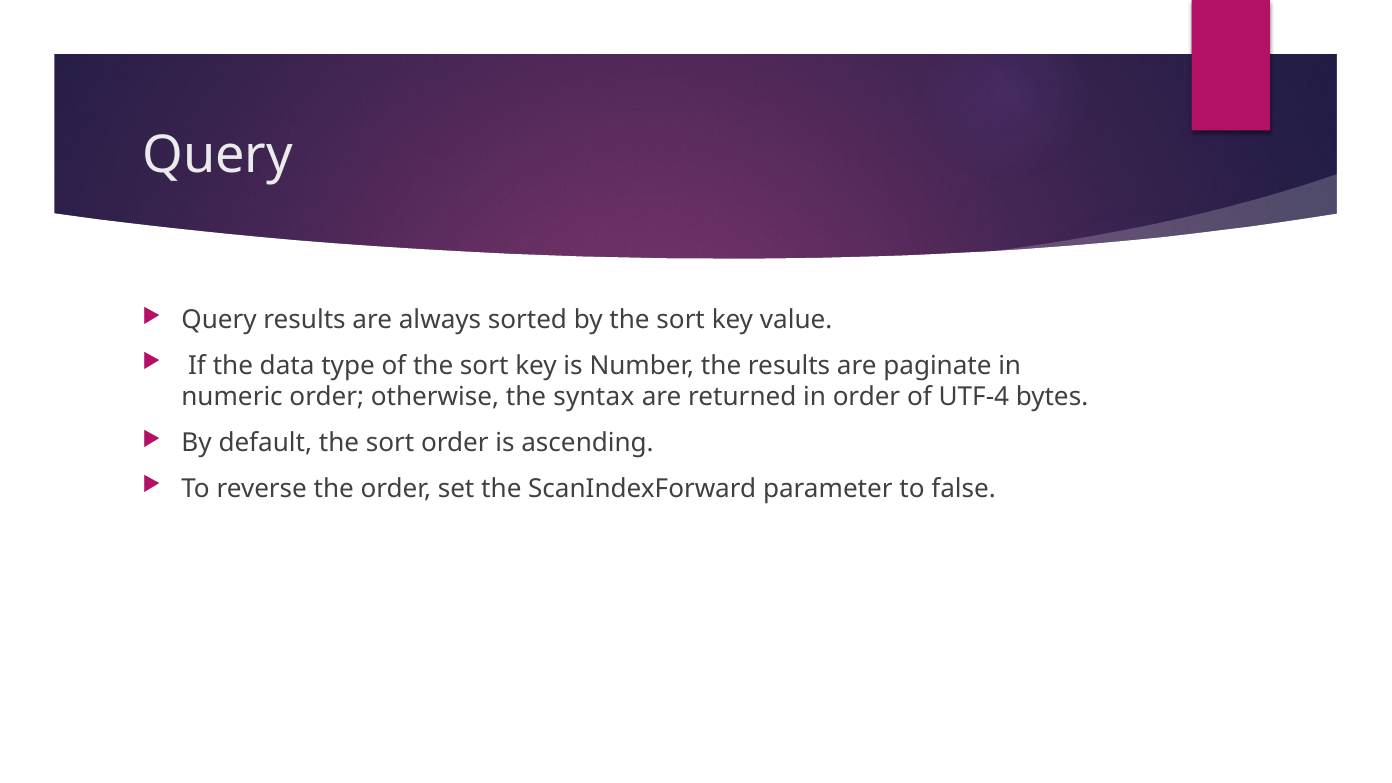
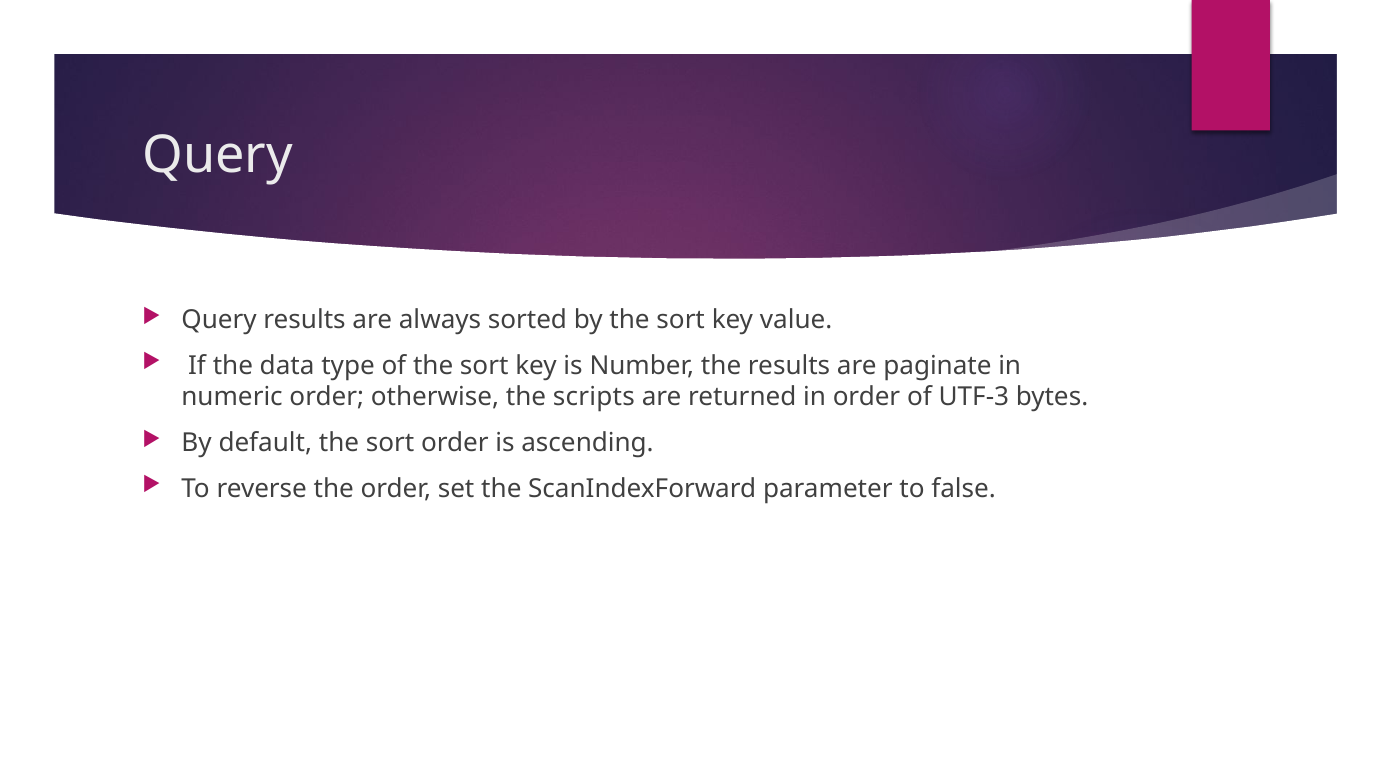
syntax: syntax -> scripts (594, 397)
UTF-4: UTF-4 -> UTF-3 (974, 397)
